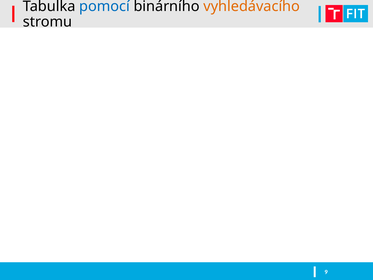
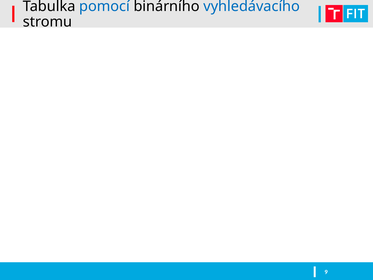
vyhledávacího colour: orange -> blue (252, 6)
